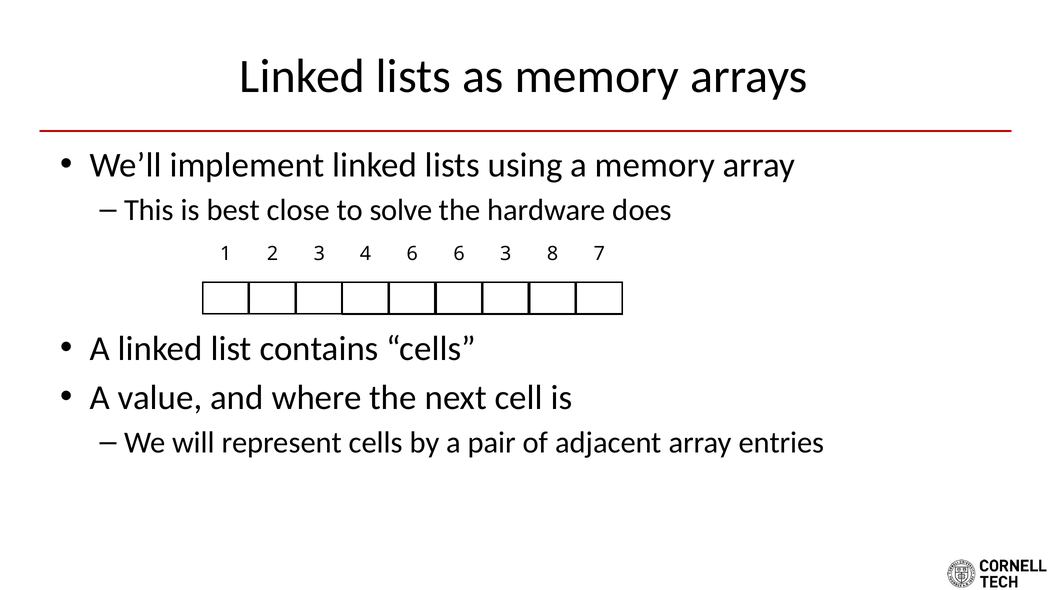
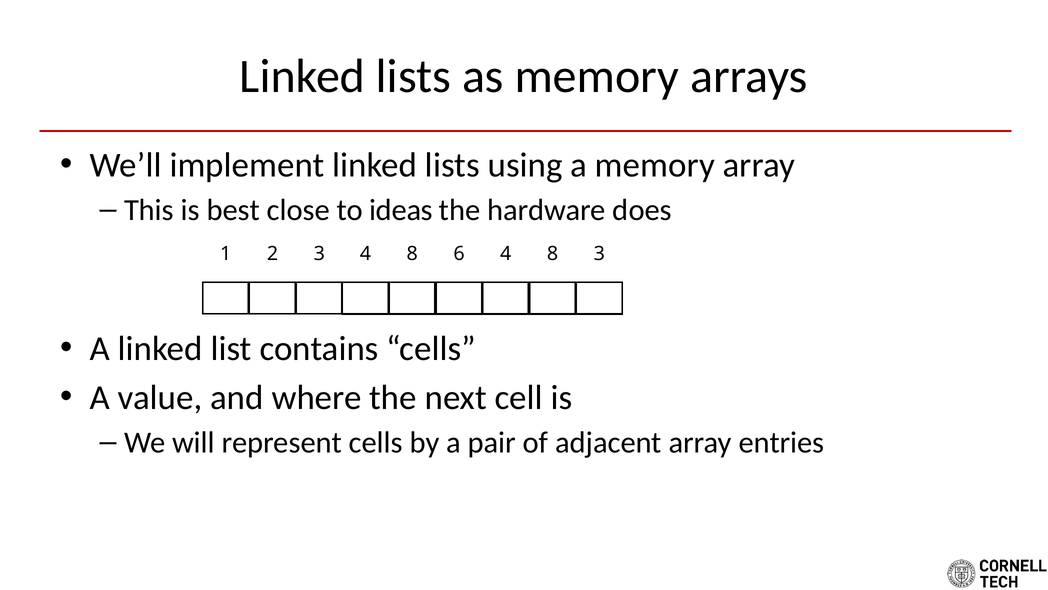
solve: solve -> ideas (401, 210)
3 4 6: 6 -> 8 (412, 253)
6 3: 3 -> 4 (506, 253)
8 7: 7 -> 3 (599, 253)
